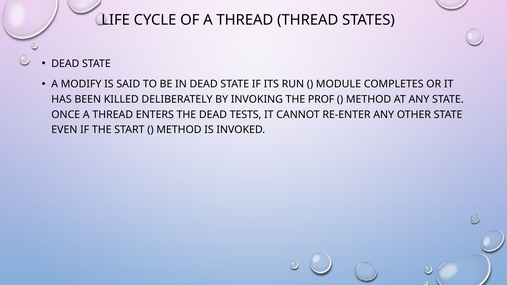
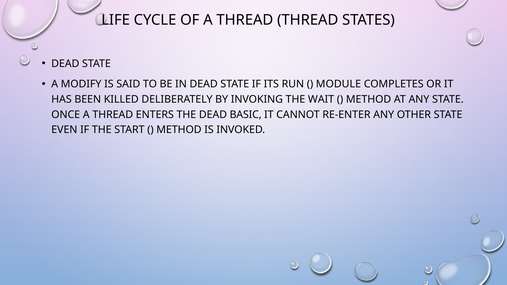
PROF: PROF -> WAIT (321, 99)
TESTS: TESTS -> BASIC (246, 115)
